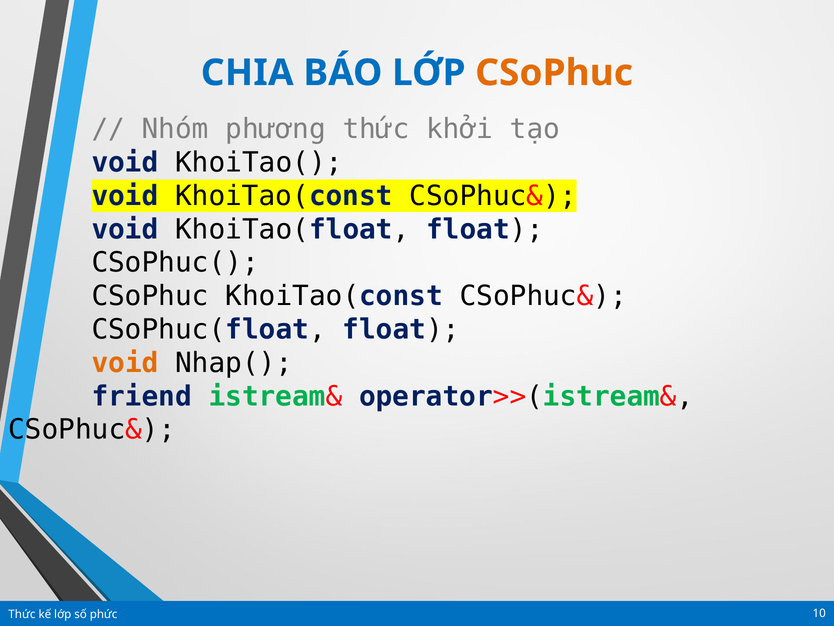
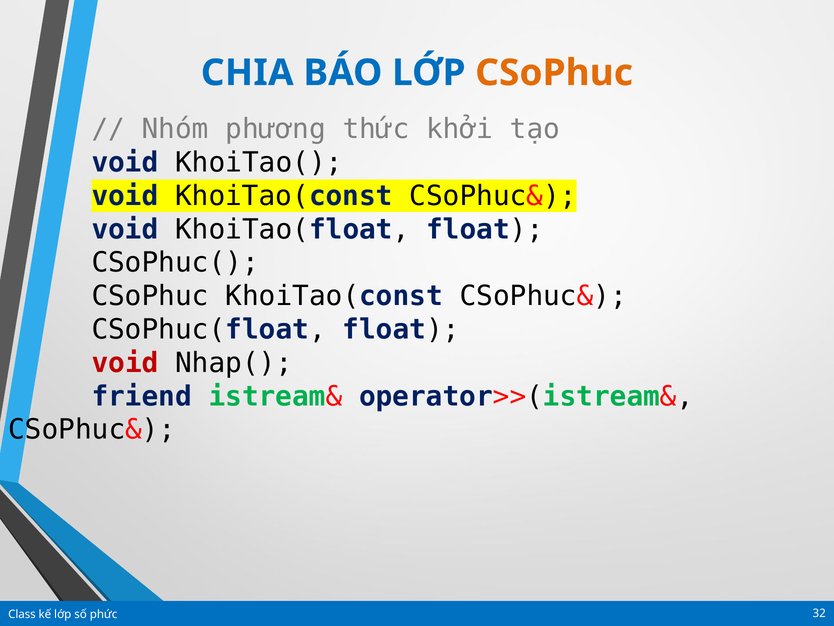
void colour: orange -> red (125, 363)
Thức: Thức -> Class (22, 614)
10: 10 -> 32 (819, 613)
